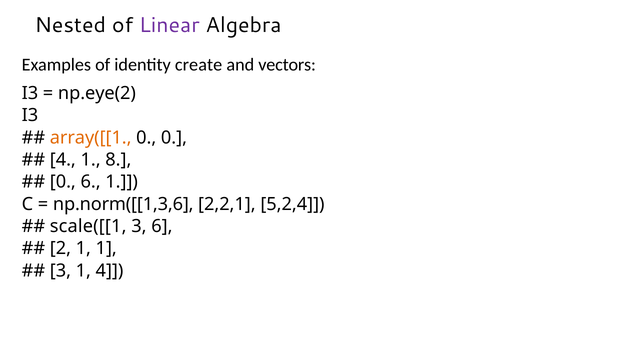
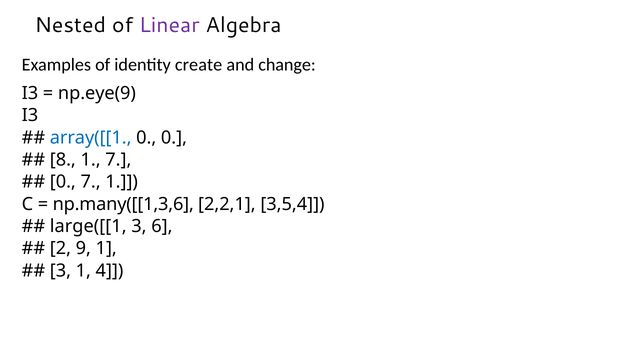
vectors: vectors -> change (287, 65)
np.eye(2: np.eye(2 -> np.eye(9 (97, 93)
array([[1 colour: orange -> blue (91, 138)
4: 4 -> 8 (63, 160)
1 8: 8 -> 7 (118, 160)
0 6: 6 -> 7 (91, 182)
np.norm([[1,3,6: np.norm([[1,3,6 -> np.many([[1,3,6 (123, 204)
5,2,4: 5,2,4 -> 3,5,4 (292, 204)
scale([[1: scale([[1 -> large([[1 (88, 227)
2 1: 1 -> 9 (83, 249)
